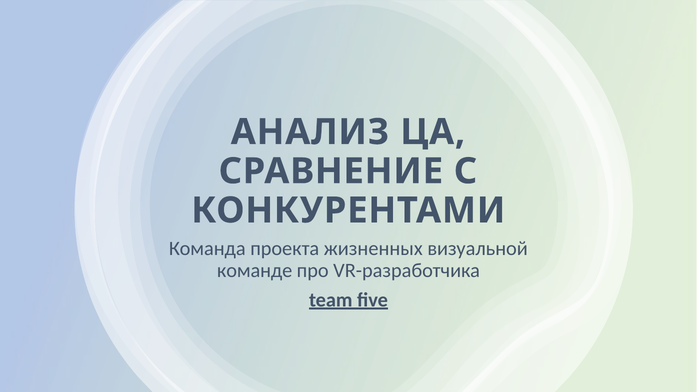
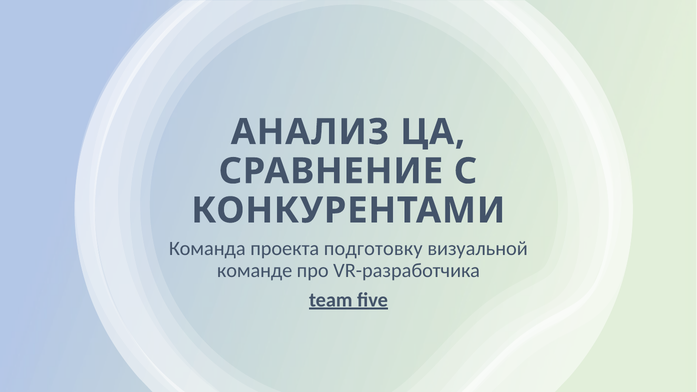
жизненных: жизненных -> подготовку (373, 249)
